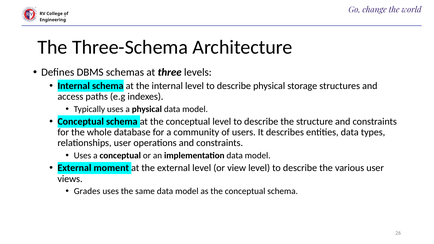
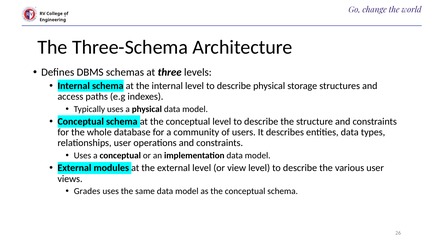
moment: moment -> modules (111, 168)
